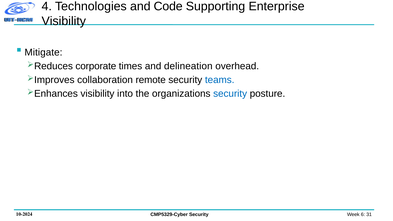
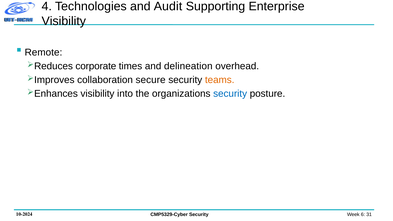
Code: Code -> Audit (168, 6)
Mitigate: Mitigate -> Remote (43, 52)
remote: remote -> secure (151, 80)
teams colour: blue -> orange (220, 80)
